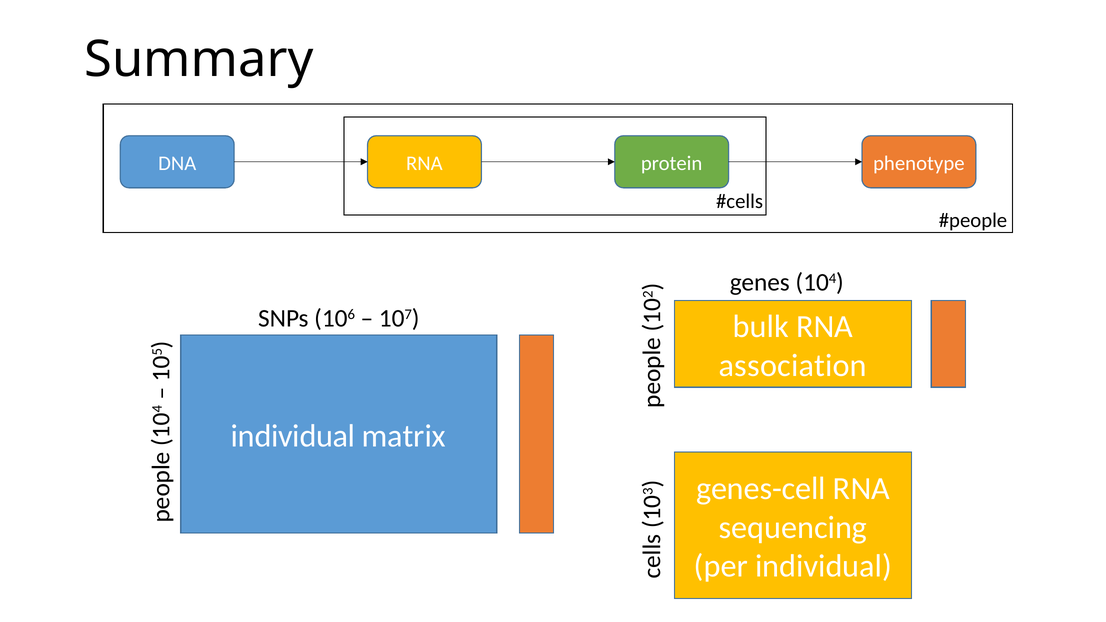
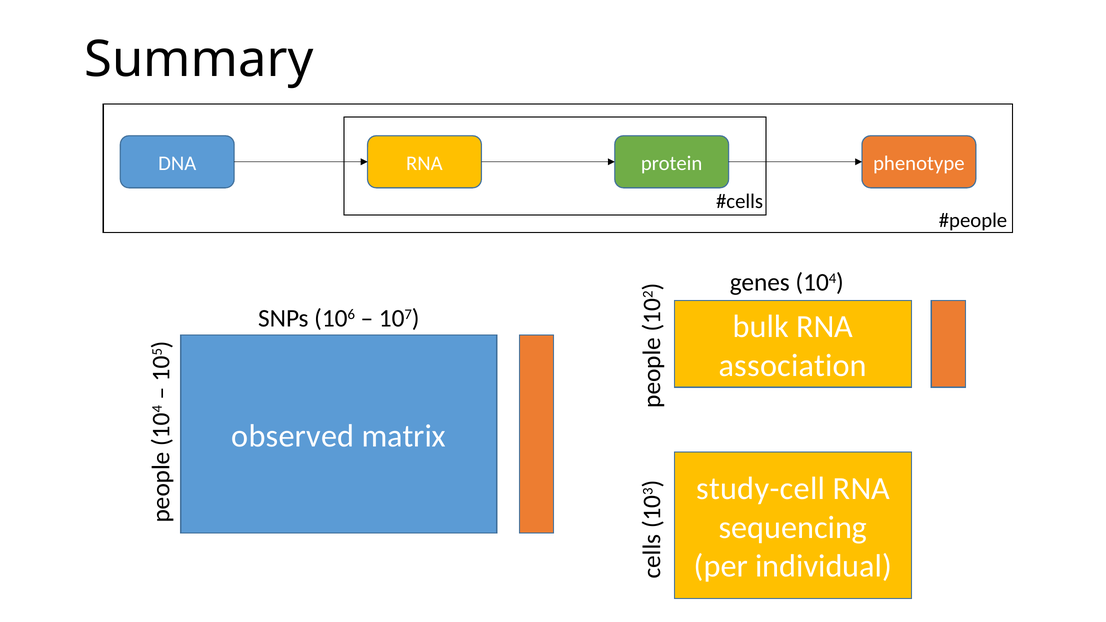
individual: individual -> observed (293, 436)
genes-cell: genes-cell -> study-cell (761, 489)
